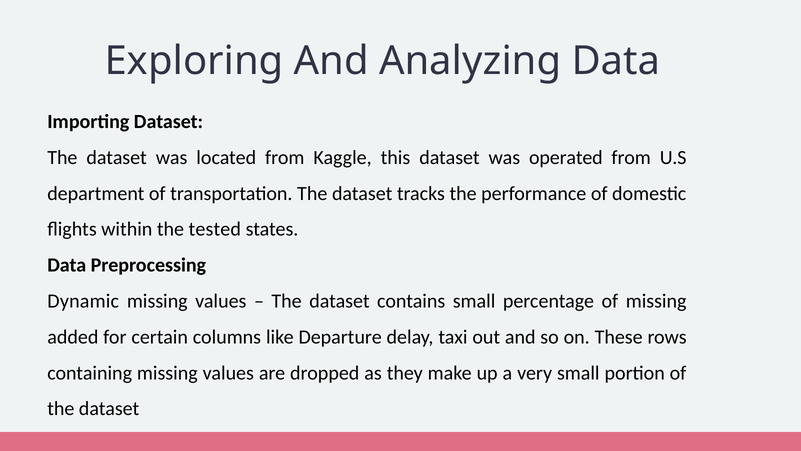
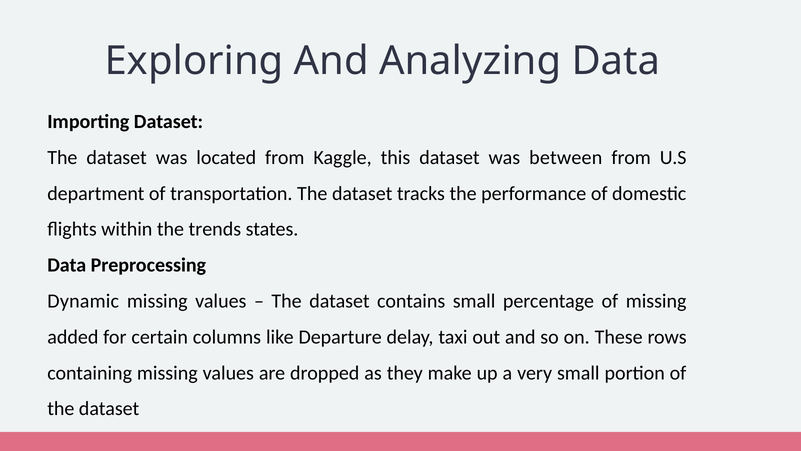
operated: operated -> between (566, 157)
tested: tested -> trends (215, 229)
